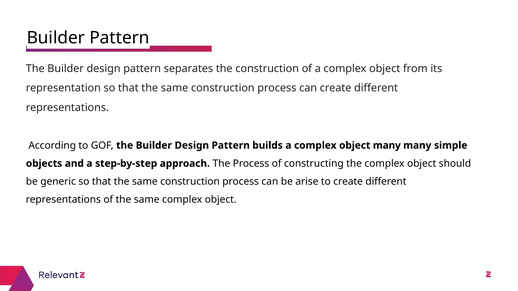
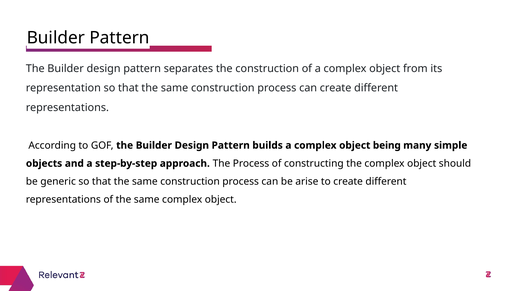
object many: many -> being (387, 146)
